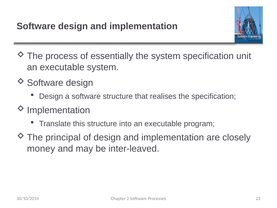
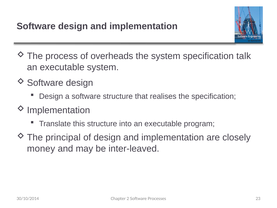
essentially: essentially -> overheads (112, 56)
unit: unit -> talk (244, 56)
